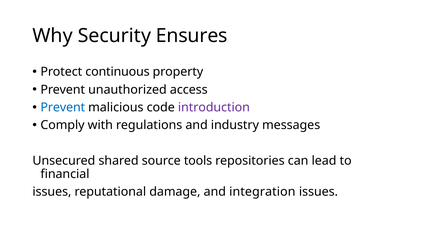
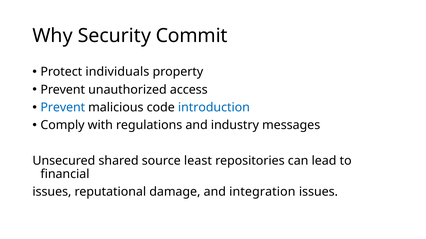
Ensures: Ensures -> Commit (192, 36)
continuous: continuous -> individuals (117, 72)
introduction colour: purple -> blue (214, 108)
tools: tools -> least (198, 161)
